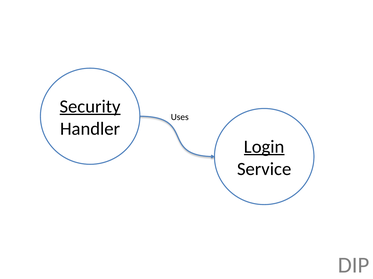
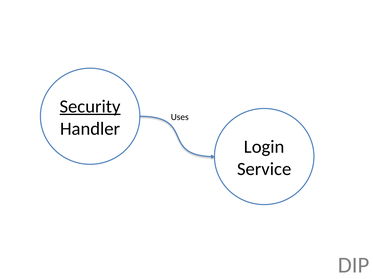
Login underline: present -> none (264, 147)
